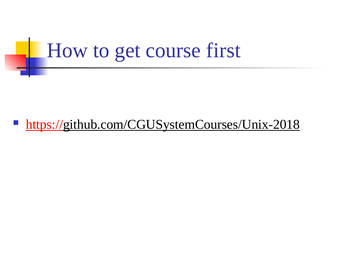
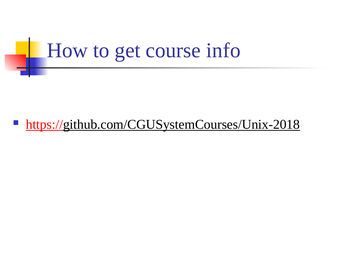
first: first -> info (223, 50)
